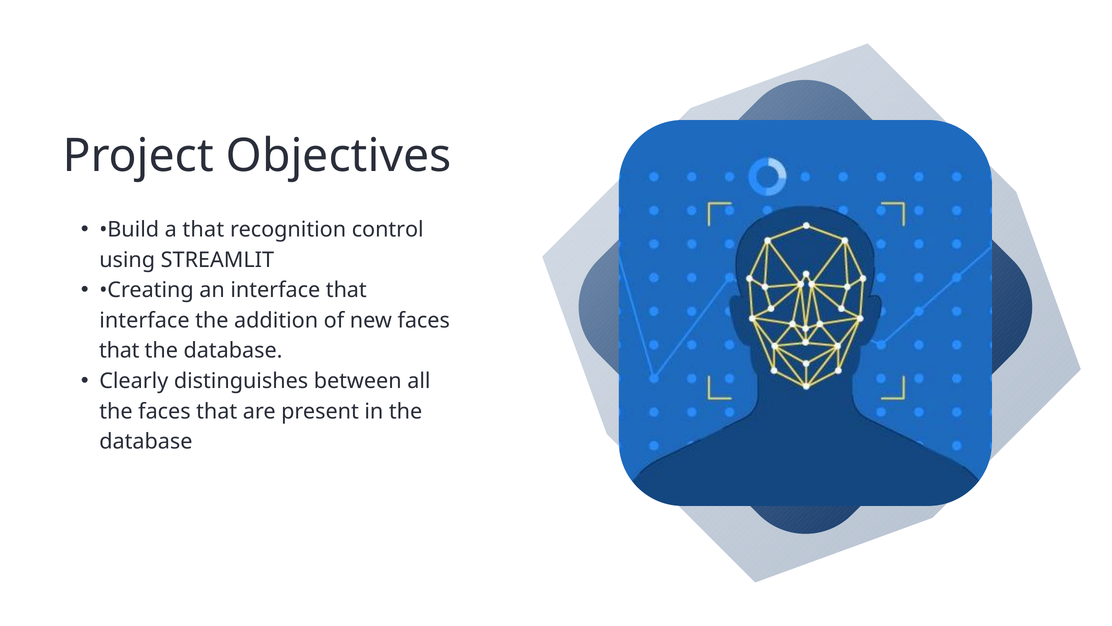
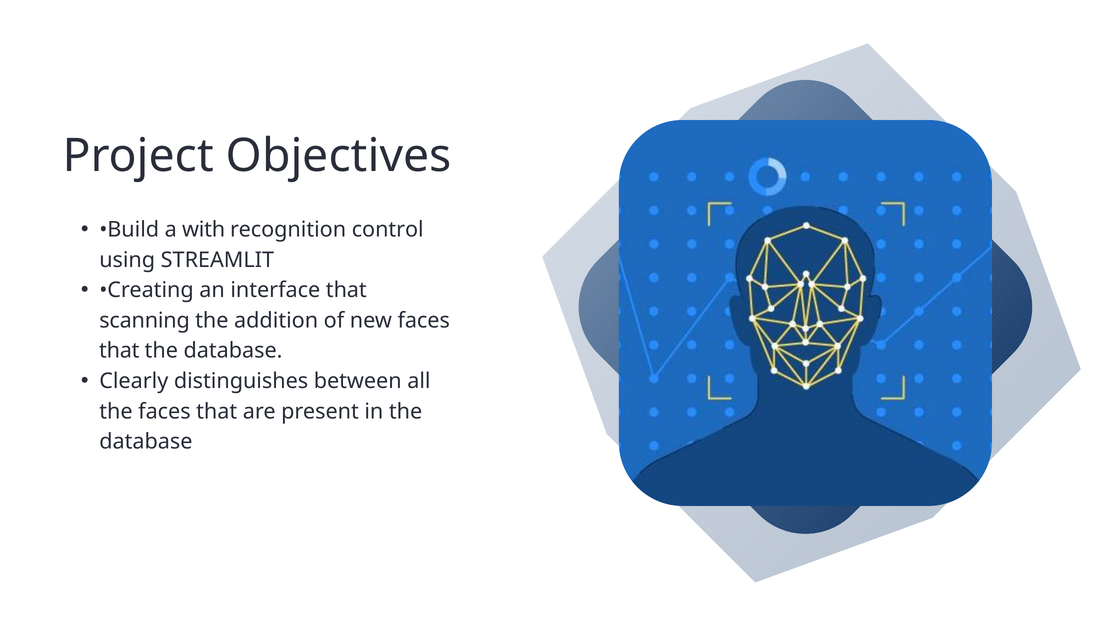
a that: that -> with (204, 229)
interface: interface -> scanning (145, 320)
